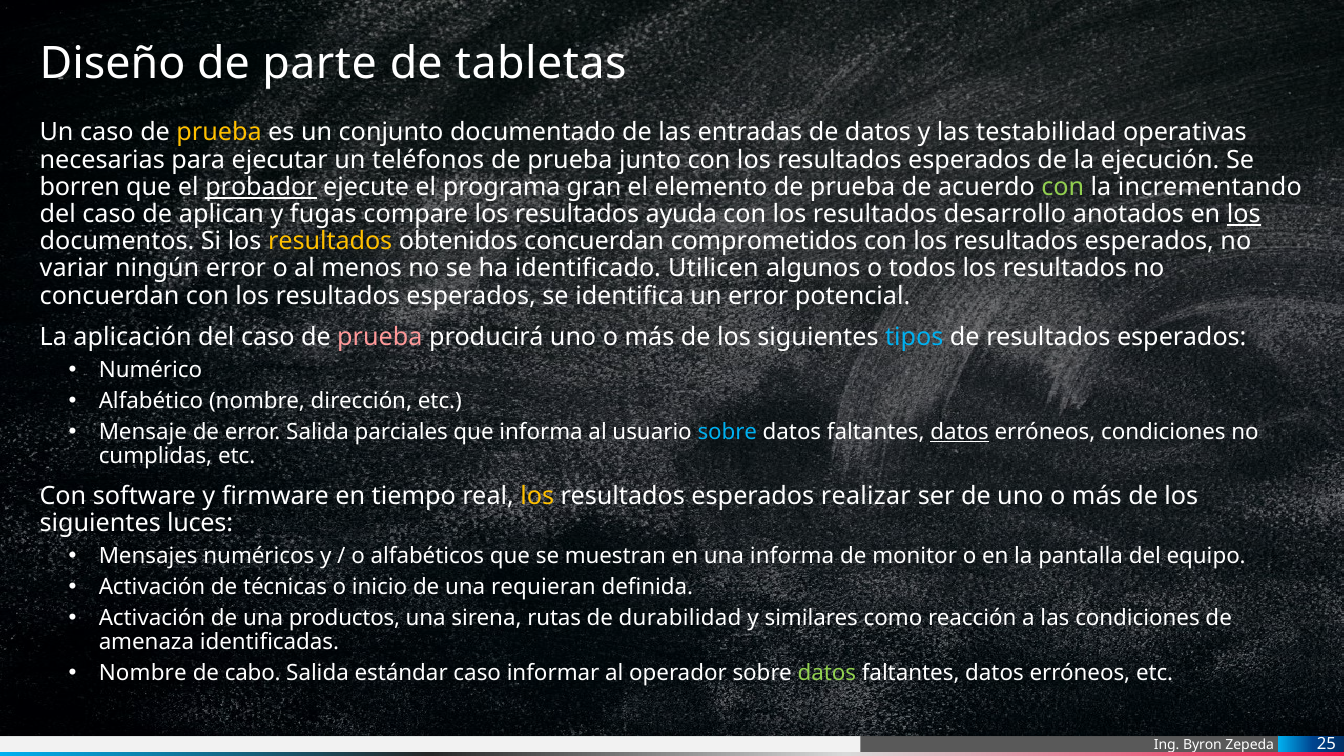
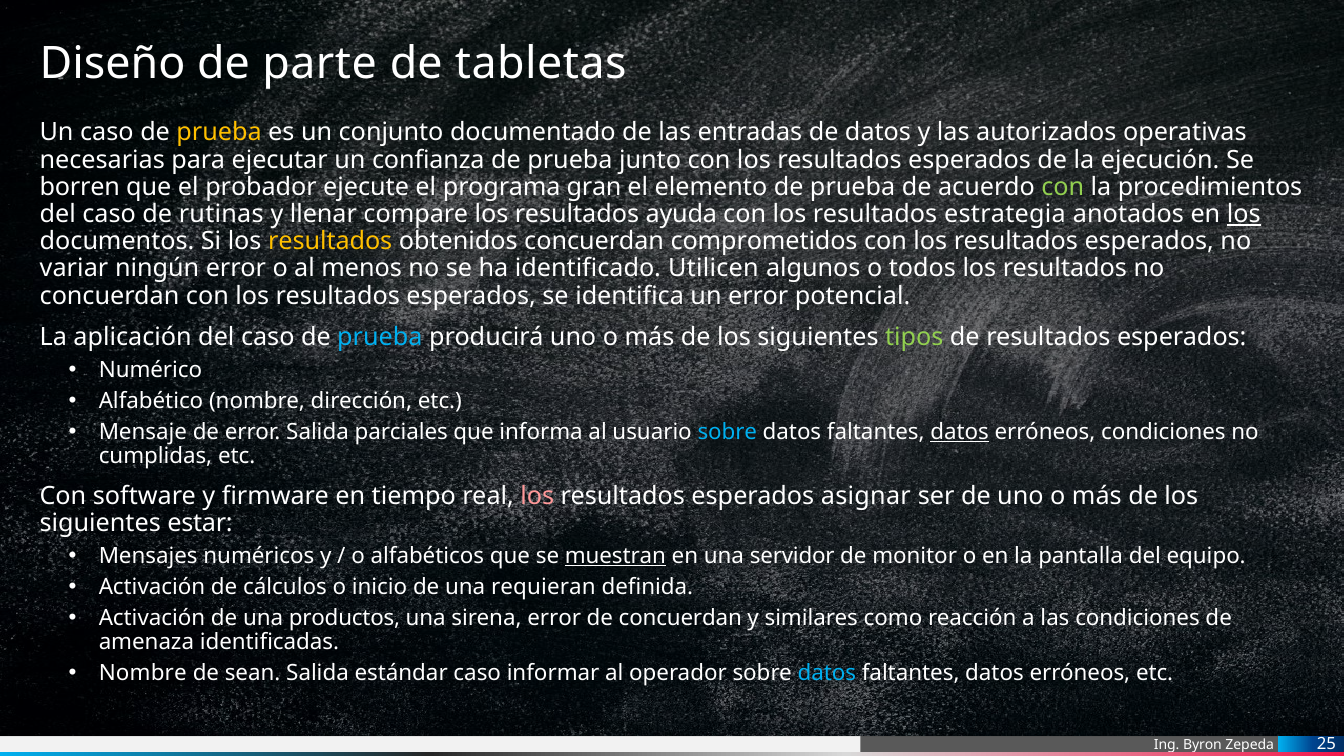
testabilidad: testabilidad -> autorizados (1046, 133)
teléfonos: teléfonos -> confianza (428, 160)
probador underline: present -> none (261, 187)
incrementando: incrementando -> procedimientos (1210, 187)
aplican: aplican -> rutinas (221, 214)
fugas: fugas -> llenar (323, 214)
desarrollo: desarrollo -> estrategia (1005, 214)
prueba colour: pink -> light blue (380, 337)
tipos colour: light blue -> light green (914, 337)
los colour: yellow -> pink (537, 496)
realizar: realizar -> asignar (866, 496)
luces: luces -> estar (200, 523)
muestran underline: none -> present (615, 556)
una informa: informa -> servidor (792, 556)
técnicas: técnicas -> cálculos (285, 587)
sirena rutas: rutas -> error (554, 618)
de durabilidad: durabilidad -> concuerdan (680, 618)
cabo: cabo -> sean (253, 673)
datos colour: light green -> light blue (827, 673)
